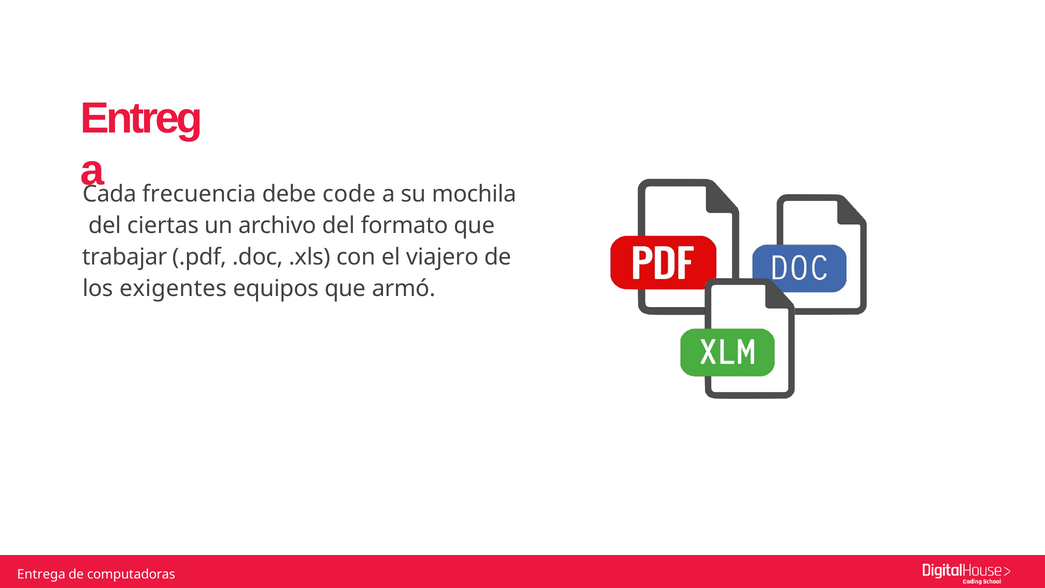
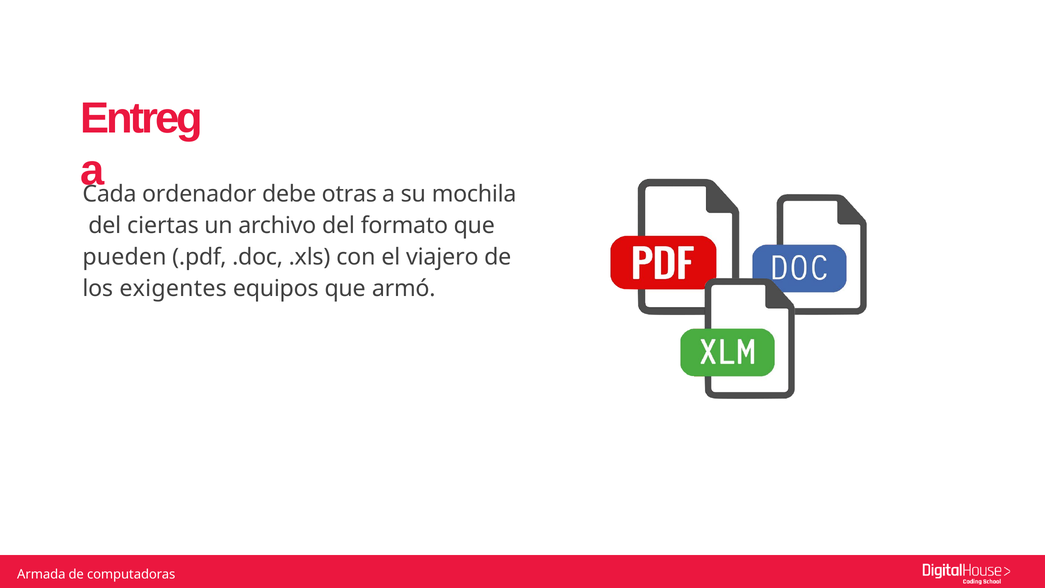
frecuencia: frecuencia -> ordenador (199, 194)
code: code -> otras (349, 194)
trabajar: trabajar -> pueden (124, 257)
Entrega: Entrega -> Armada (41, 575)
